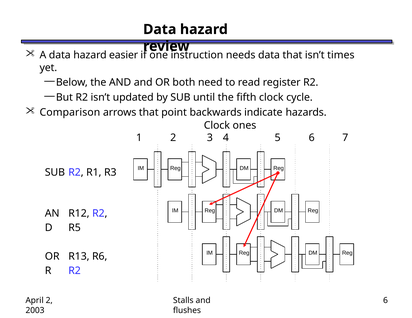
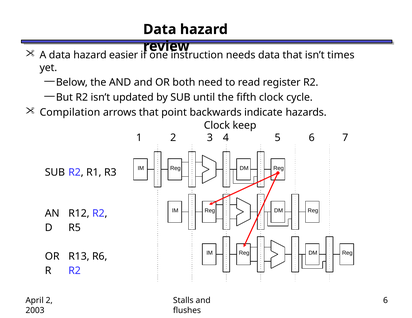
Comparison: Comparison -> Compilation (70, 112)
ones: ones -> keep (244, 125)
